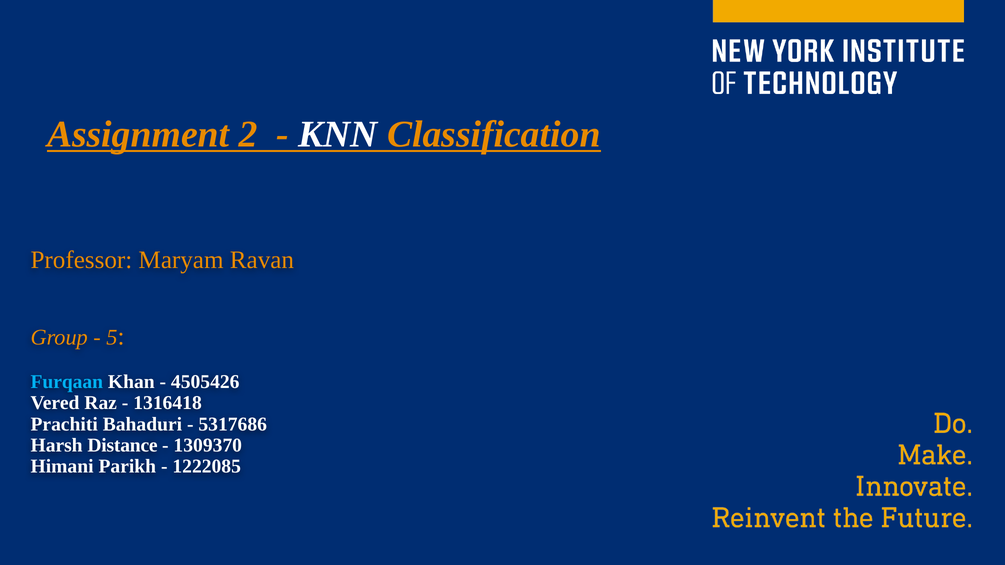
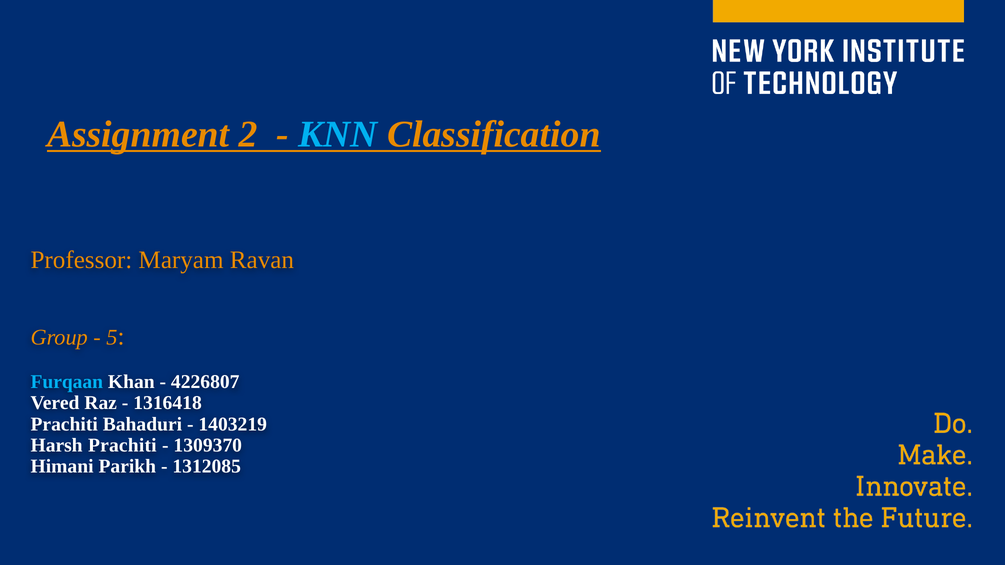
KNN colour: white -> light blue (338, 134)
4505426: 4505426 -> 4226807 (205, 382)
5317686: 5317686 -> 1403219 (233, 424)
Harsh Distance: Distance -> Prachiti (122, 446)
1222085: 1222085 -> 1312085 (207, 467)
